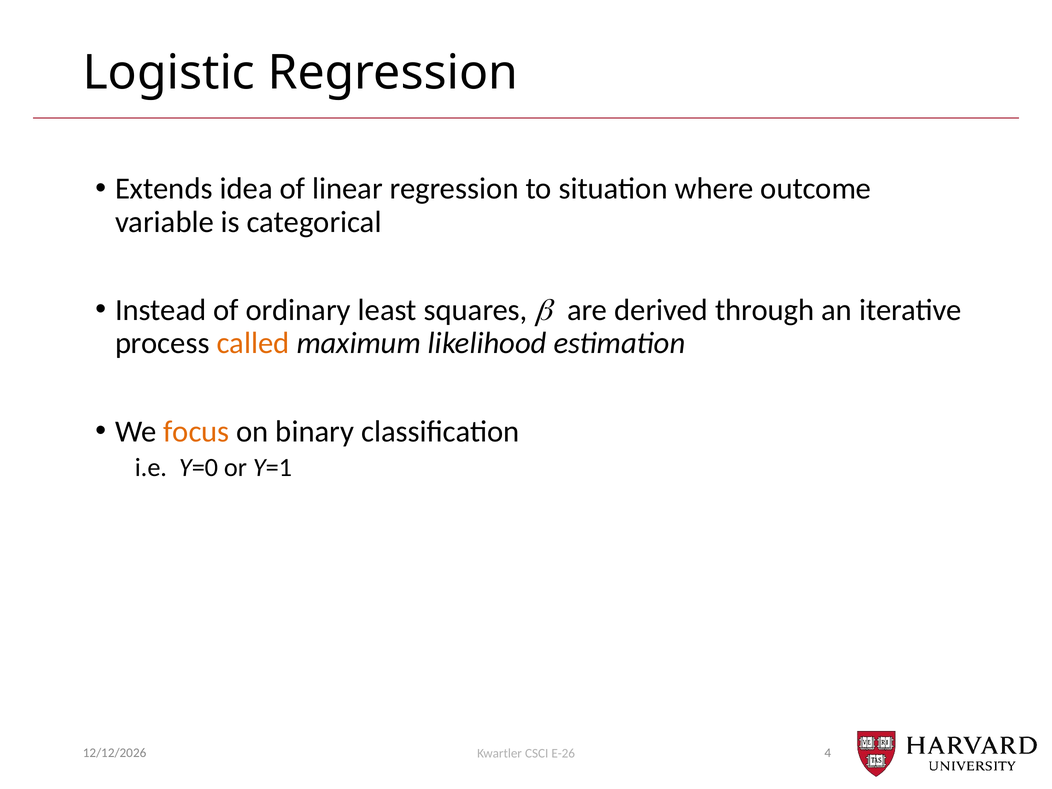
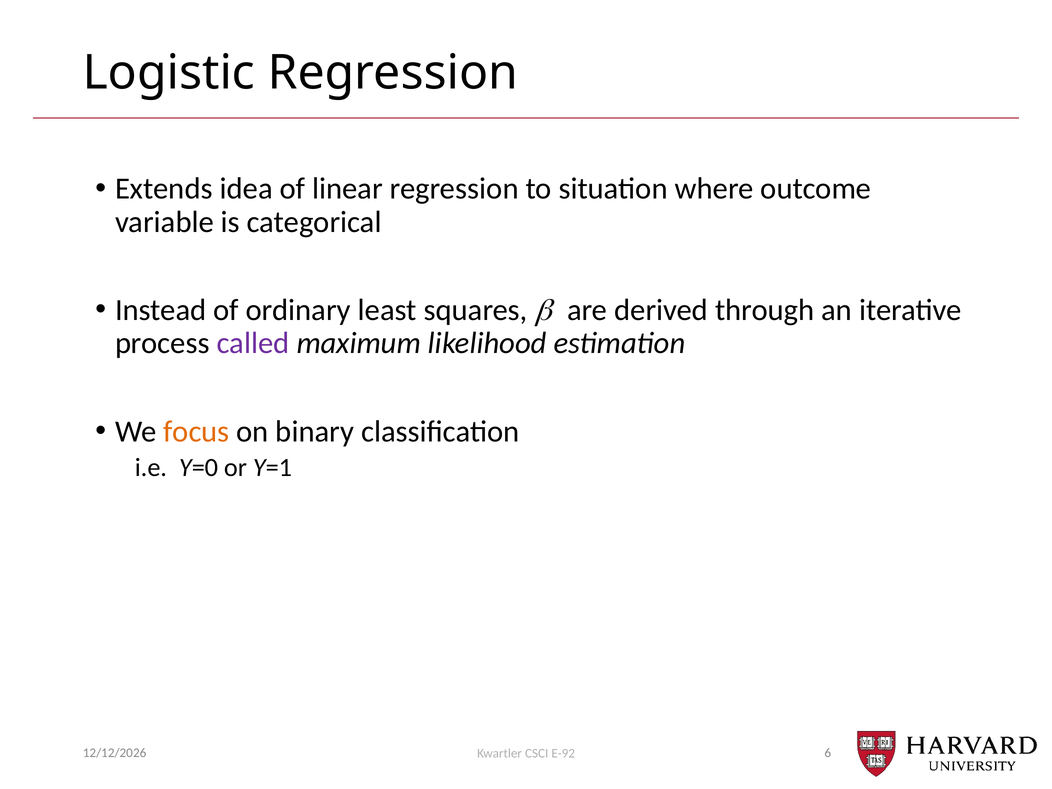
called colour: orange -> purple (253, 343)
4: 4 -> 6 (828, 753)
E-26: E-26 -> E-92 (563, 753)
